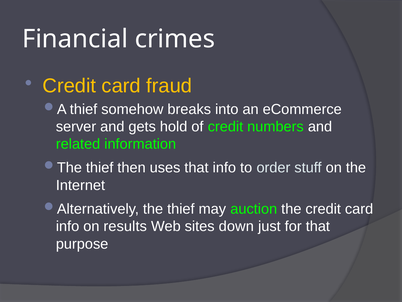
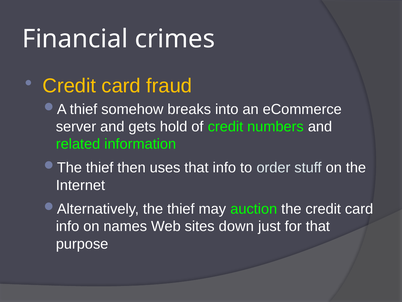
results: results -> names (125, 226)
